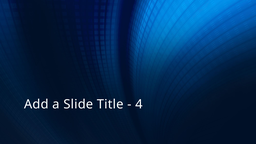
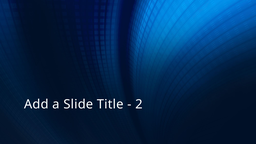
4: 4 -> 2 (139, 104)
